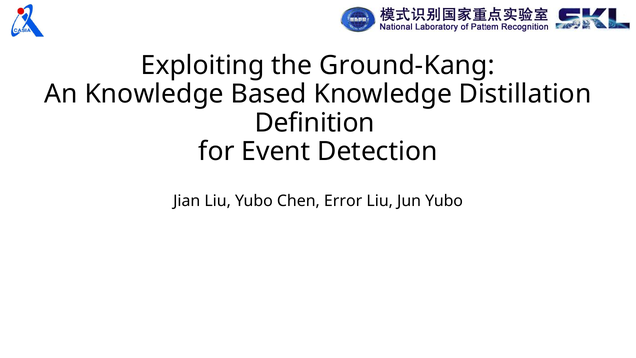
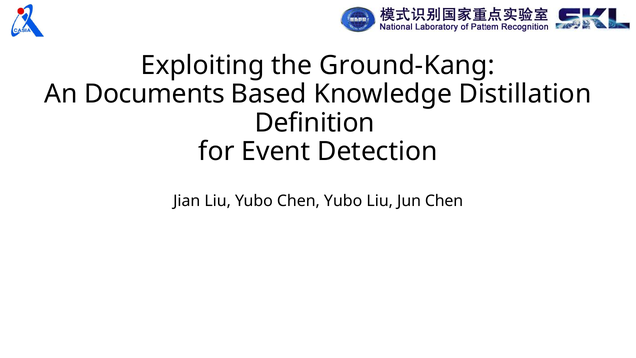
An Knowledge: Knowledge -> Documents (154, 94)
Chen Error: Error -> Yubo (343, 201)
Jun Yubo: Yubo -> Chen (444, 201)
